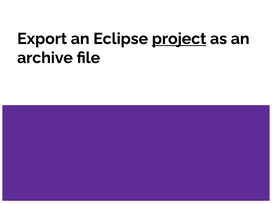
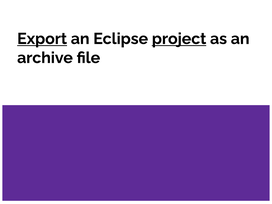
Export underline: none -> present (42, 39)
